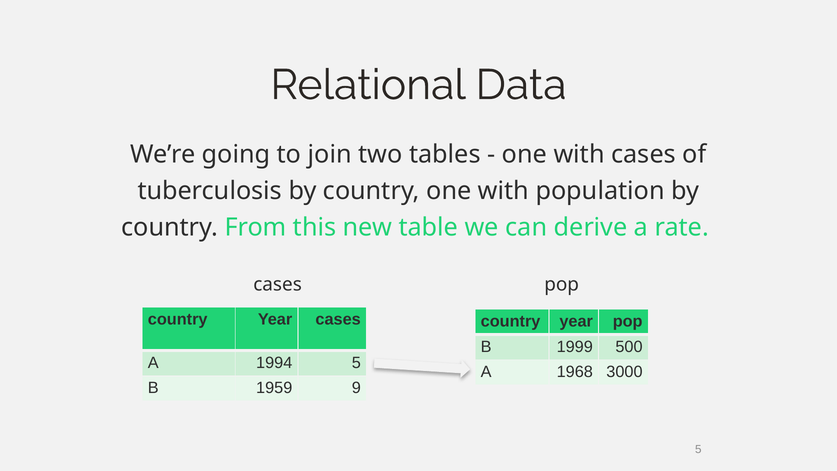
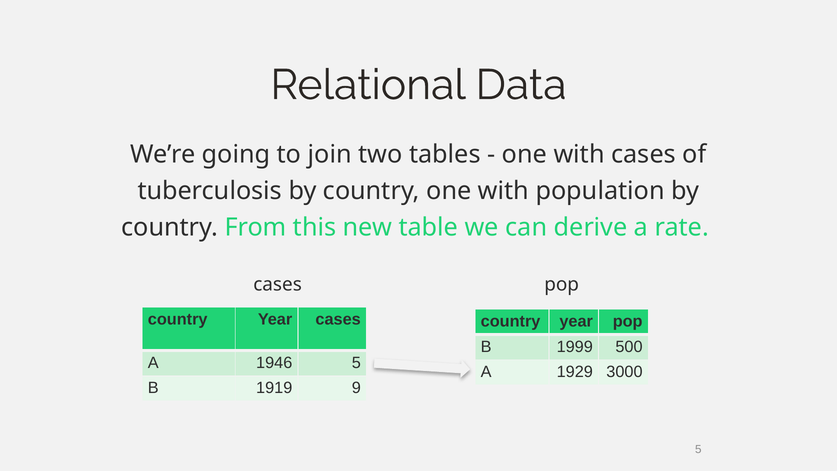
1994: 1994 -> 1946 (274, 363)
1968: 1968 -> 1929 (575, 372)
1959: 1959 -> 1919 (274, 388)
